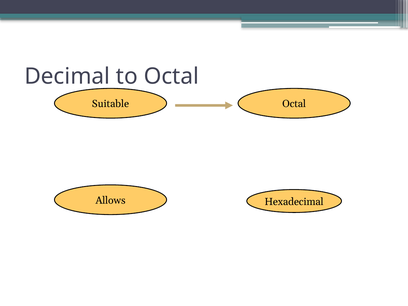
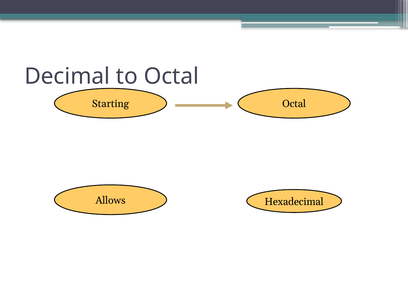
Suitable: Suitable -> Starting (110, 104)
